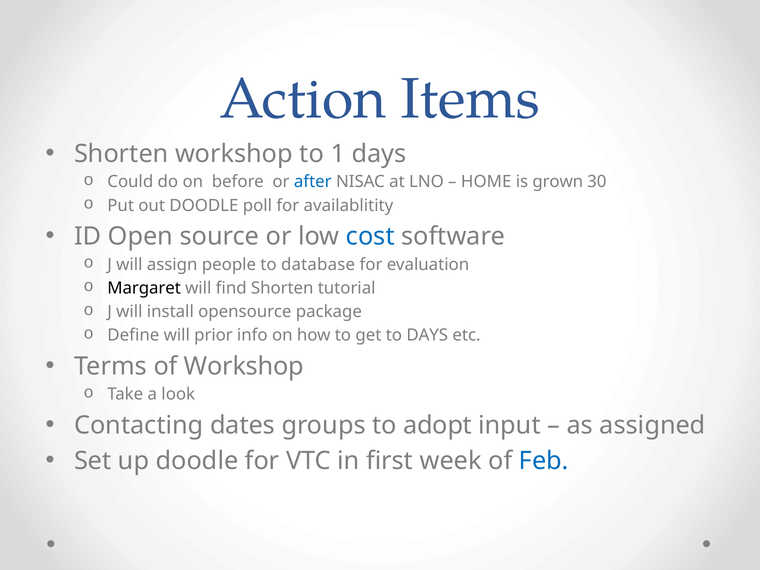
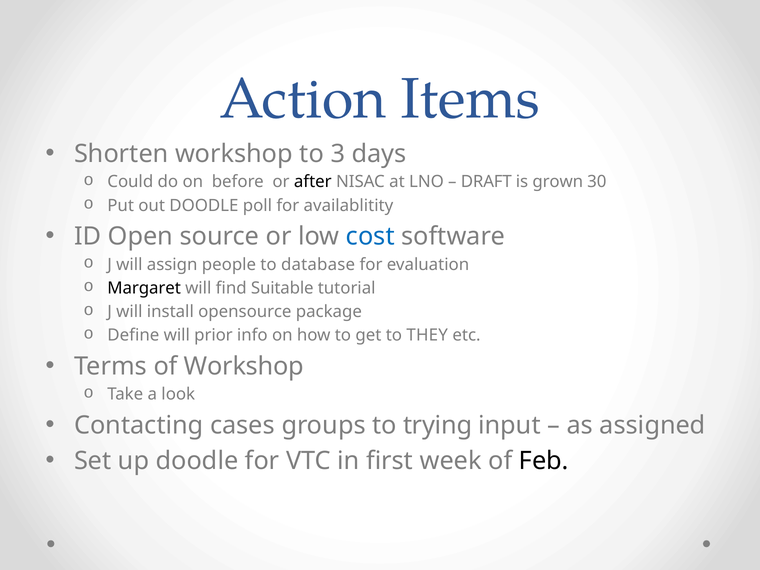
1: 1 -> 3 (338, 154)
after colour: blue -> black (313, 182)
HOME: HOME -> DRAFT (486, 182)
find Shorten: Shorten -> Suitable (282, 288)
to DAYS: DAYS -> THEY (427, 335)
dates: dates -> cases (242, 425)
adopt: adopt -> trying (438, 425)
Feb colour: blue -> black (544, 461)
